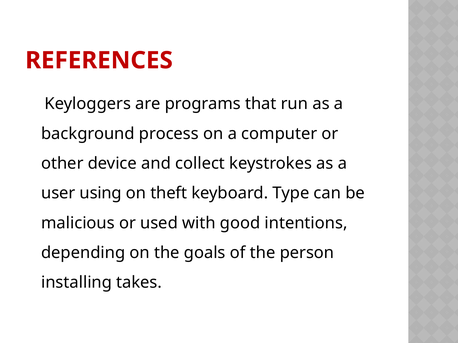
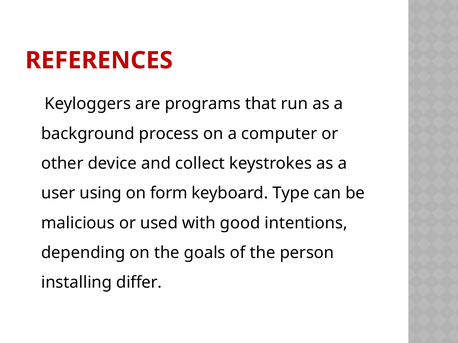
theft: theft -> form (169, 193)
takes: takes -> differ (139, 283)
